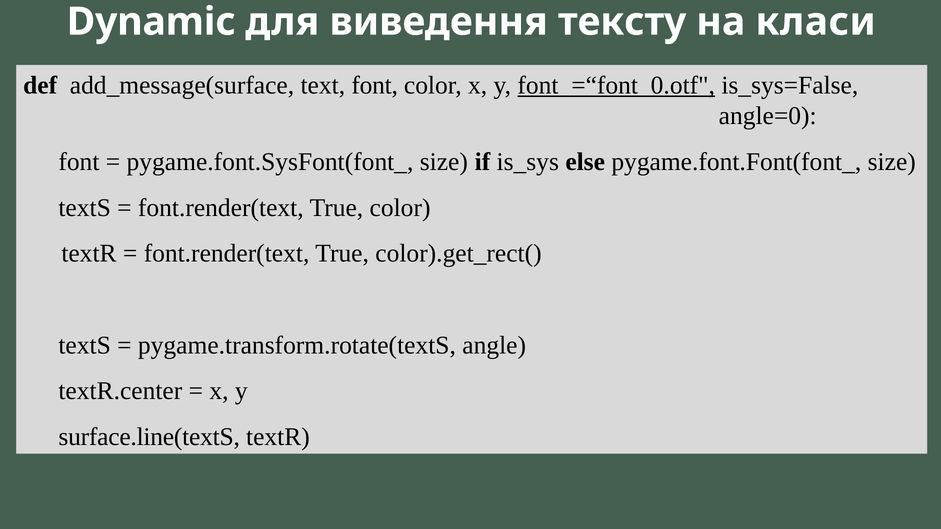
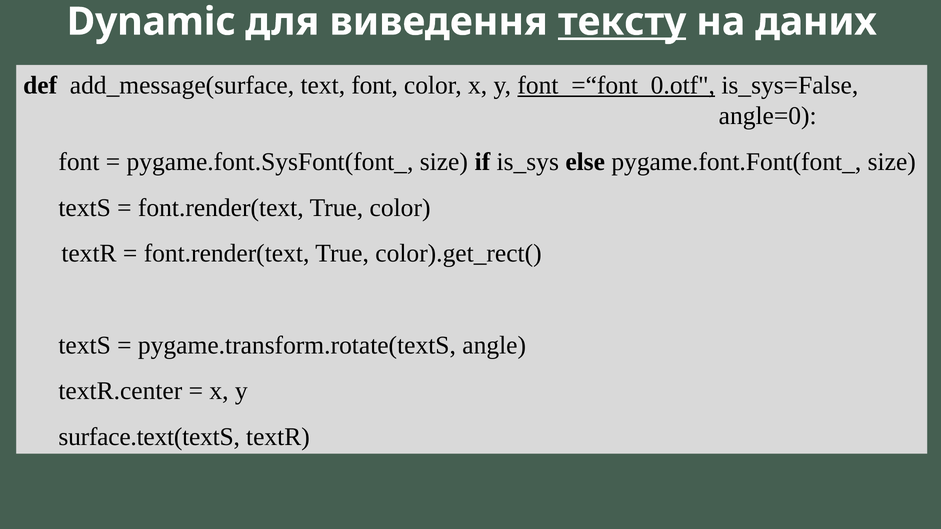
тексту underline: none -> present (622, 22)
класи: класи -> даних (816, 22)
surface.line(textS: surface.line(textS -> surface.text(textS (149, 437)
